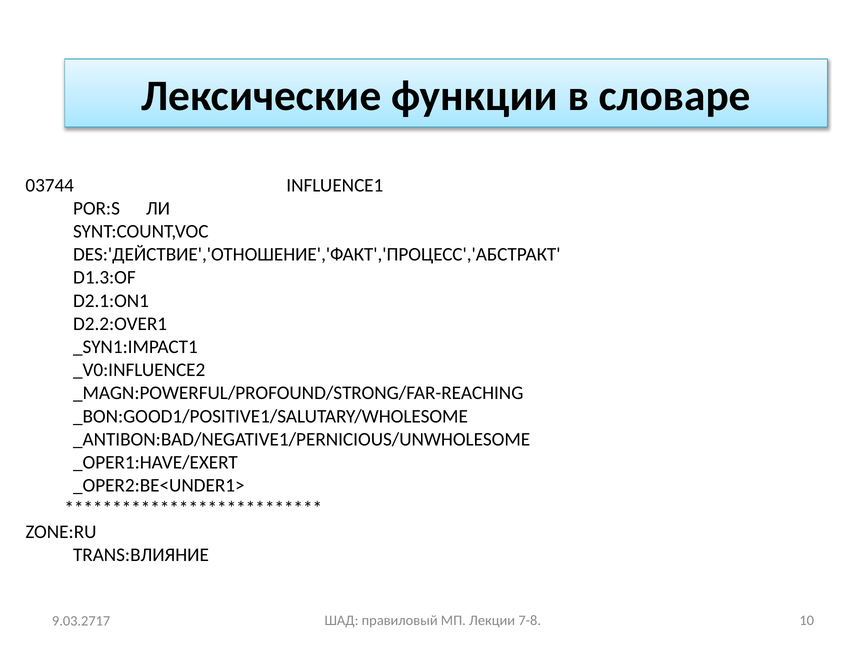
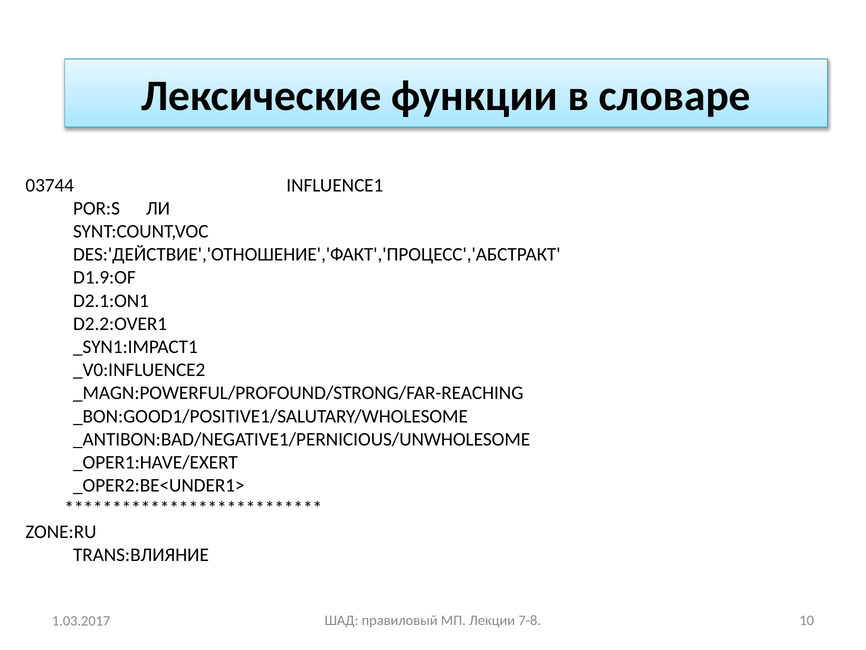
D1.3:OF: D1.3:OF -> D1.9:OF (104, 277)
9.03.2717: 9.03.2717 -> 1.03.2017 (81, 620)
